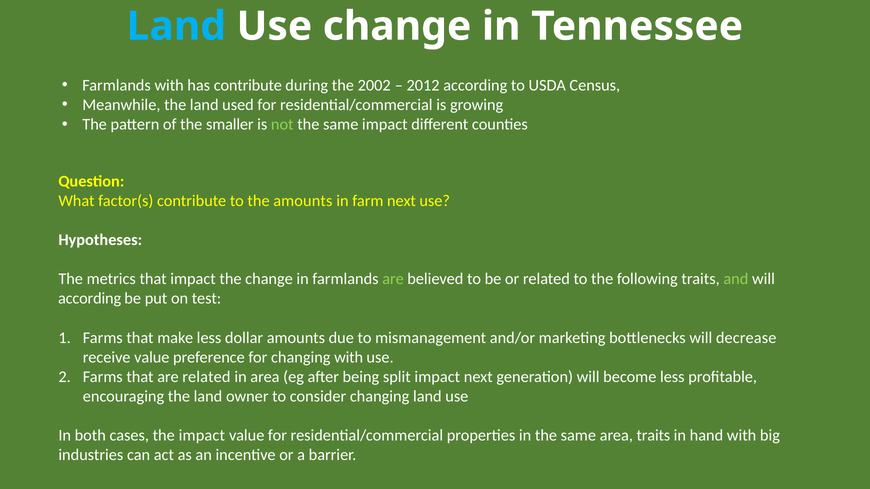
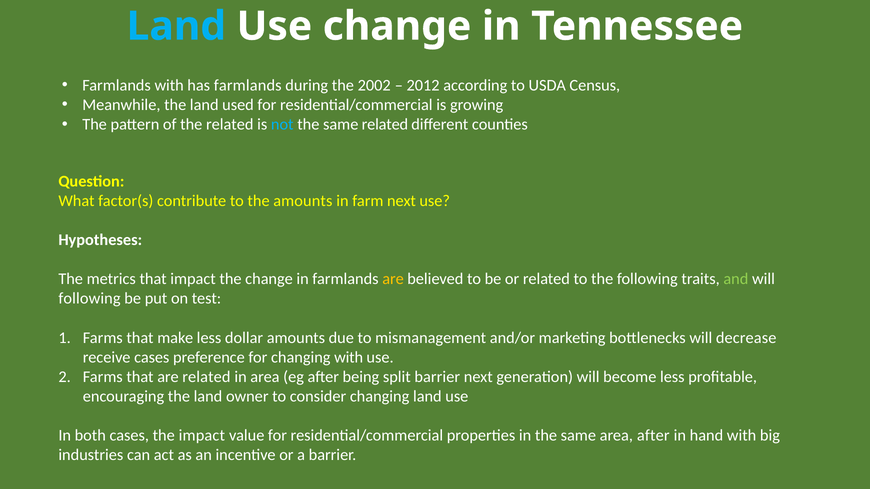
has contribute: contribute -> farmlands (248, 85)
the smaller: smaller -> related (230, 125)
not colour: light green -> light blue (282, 125)
same impact: impact -> related (385, 125)
are colour: light green -> yellow (393, 279)
according: according -> following (89, 299)
receive value: value -> cases (152, 357)
split impact: impact -> barrier (437, 377)
area traits: traits -> after (653, 436)
